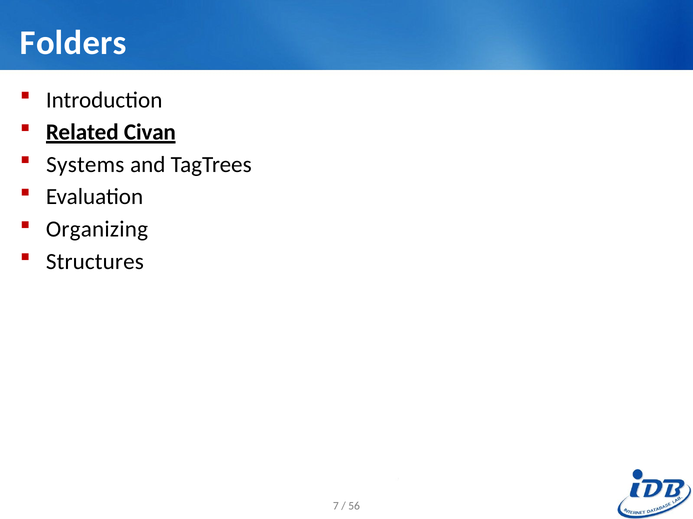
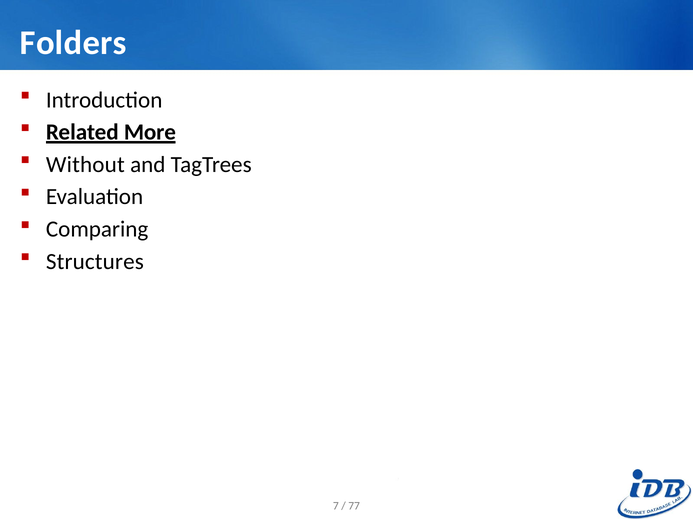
Civan: Civan -> More (150, 133)
Systems: Systems -> Without (85, 165)
Organizing: Organizing -> Comparing (97, 229)
56: 56 -> 77 (354, 507)
